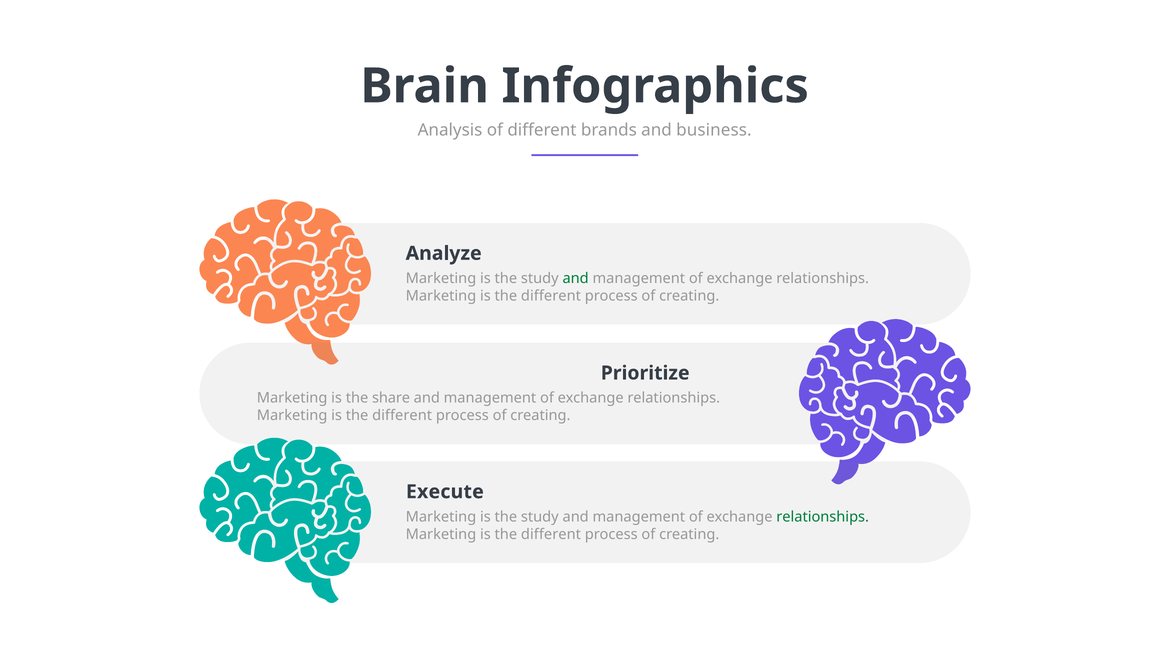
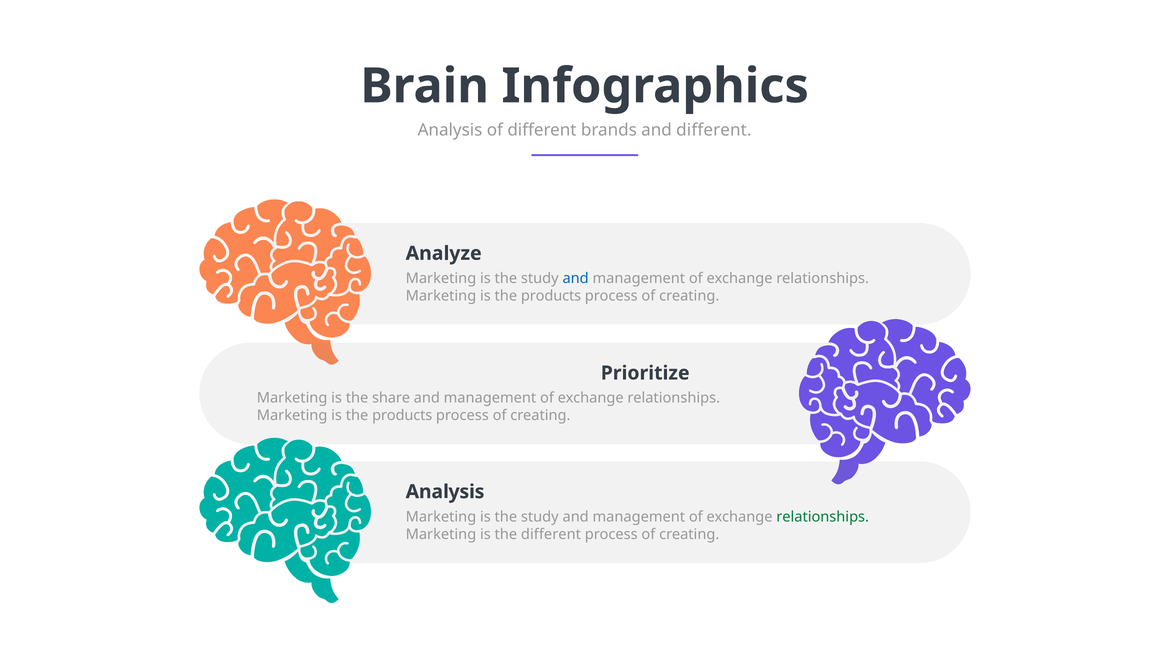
and business: business -> different (714, 130)
and colour: green -> blue (576, 278)
different: different -> products (551, 296)
different: different -> products (402, 416)
Execute: Execute -> Analysis (445, 492)
